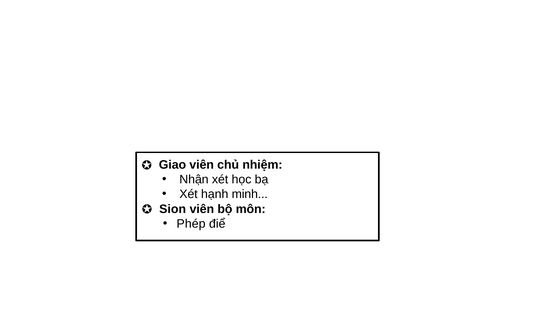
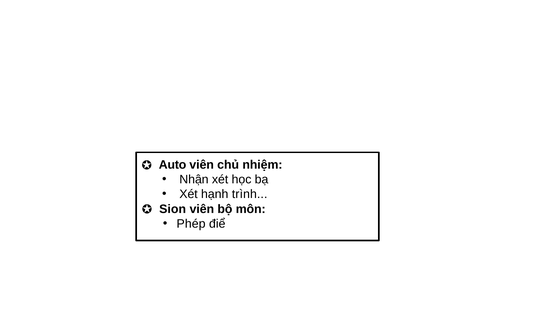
Giao: Giao -> Auto (173, 164)
minh: minh -> trình (250, 194)
